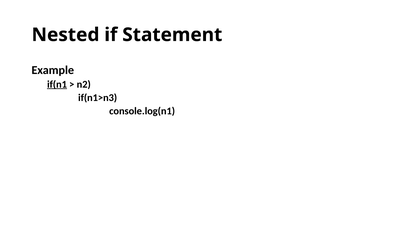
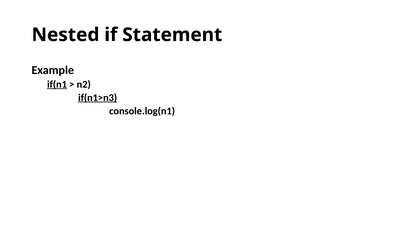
if(n1>n3 underline: none -> present (98, 98)
